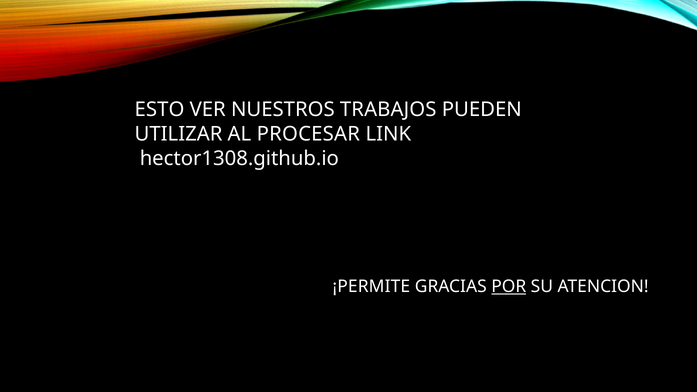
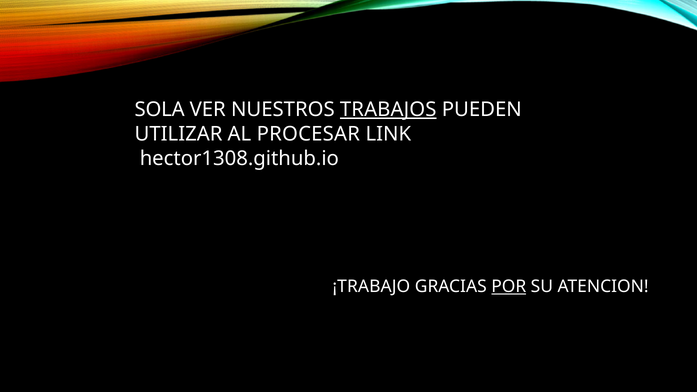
ESTO: ESTO -> SOLA (160, 110)
TRABAJOS underline: none -> present (388, 110)
¡PERMITE: ¡PERMITE -> ¡TRABAJO (371, 287)
